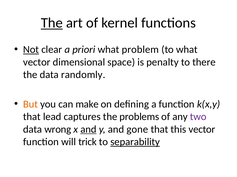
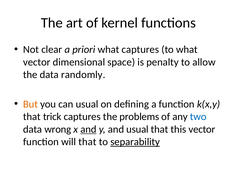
The underline: present -> none (52, 23)
Not underline: present -> none (31, 50)
what problem: problem -> captures (140, 50)
there: there -> allow (204, 62)
can make: make -> usual (87, 105)
lead: lead -> trick (52, 117)
two colour: purple -> blue (198, 117)
and gone: gone -> usual (137, 130)
will trick: trick -> that (87, 142)
